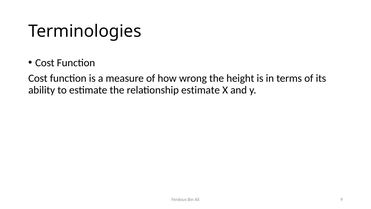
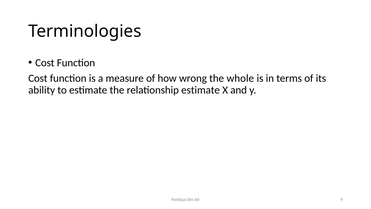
height: height -> whole (240, 78)
